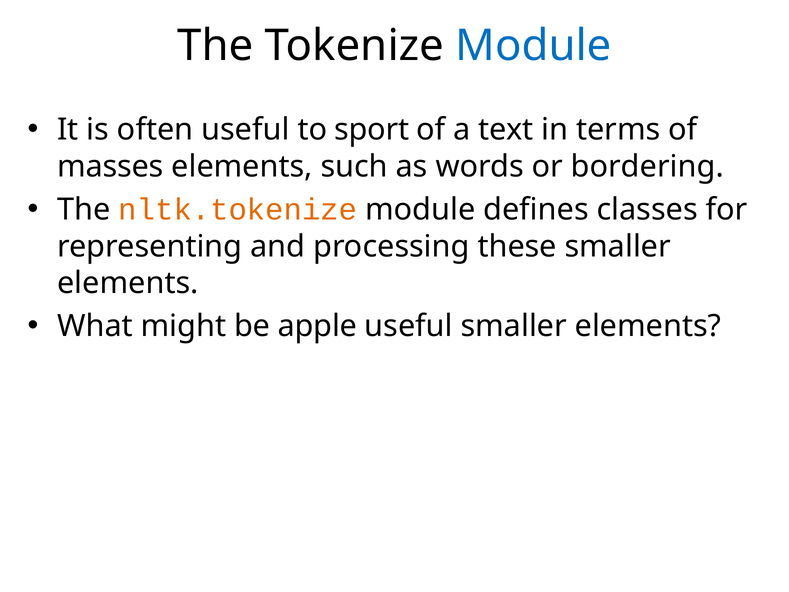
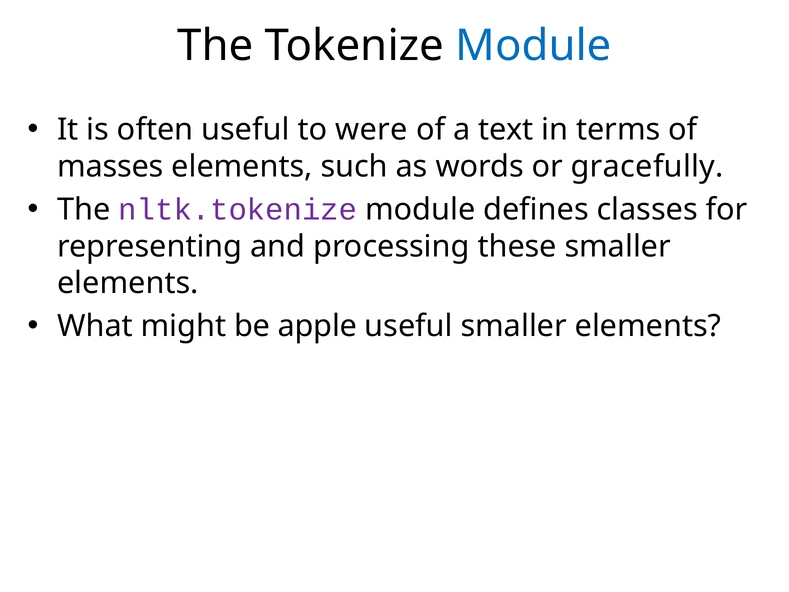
sport: sport -> were (371, 130)
bordering: bordering -> gracefully (647, 167)
nltk.tokenize colour: orange -> purple (238, 210)
